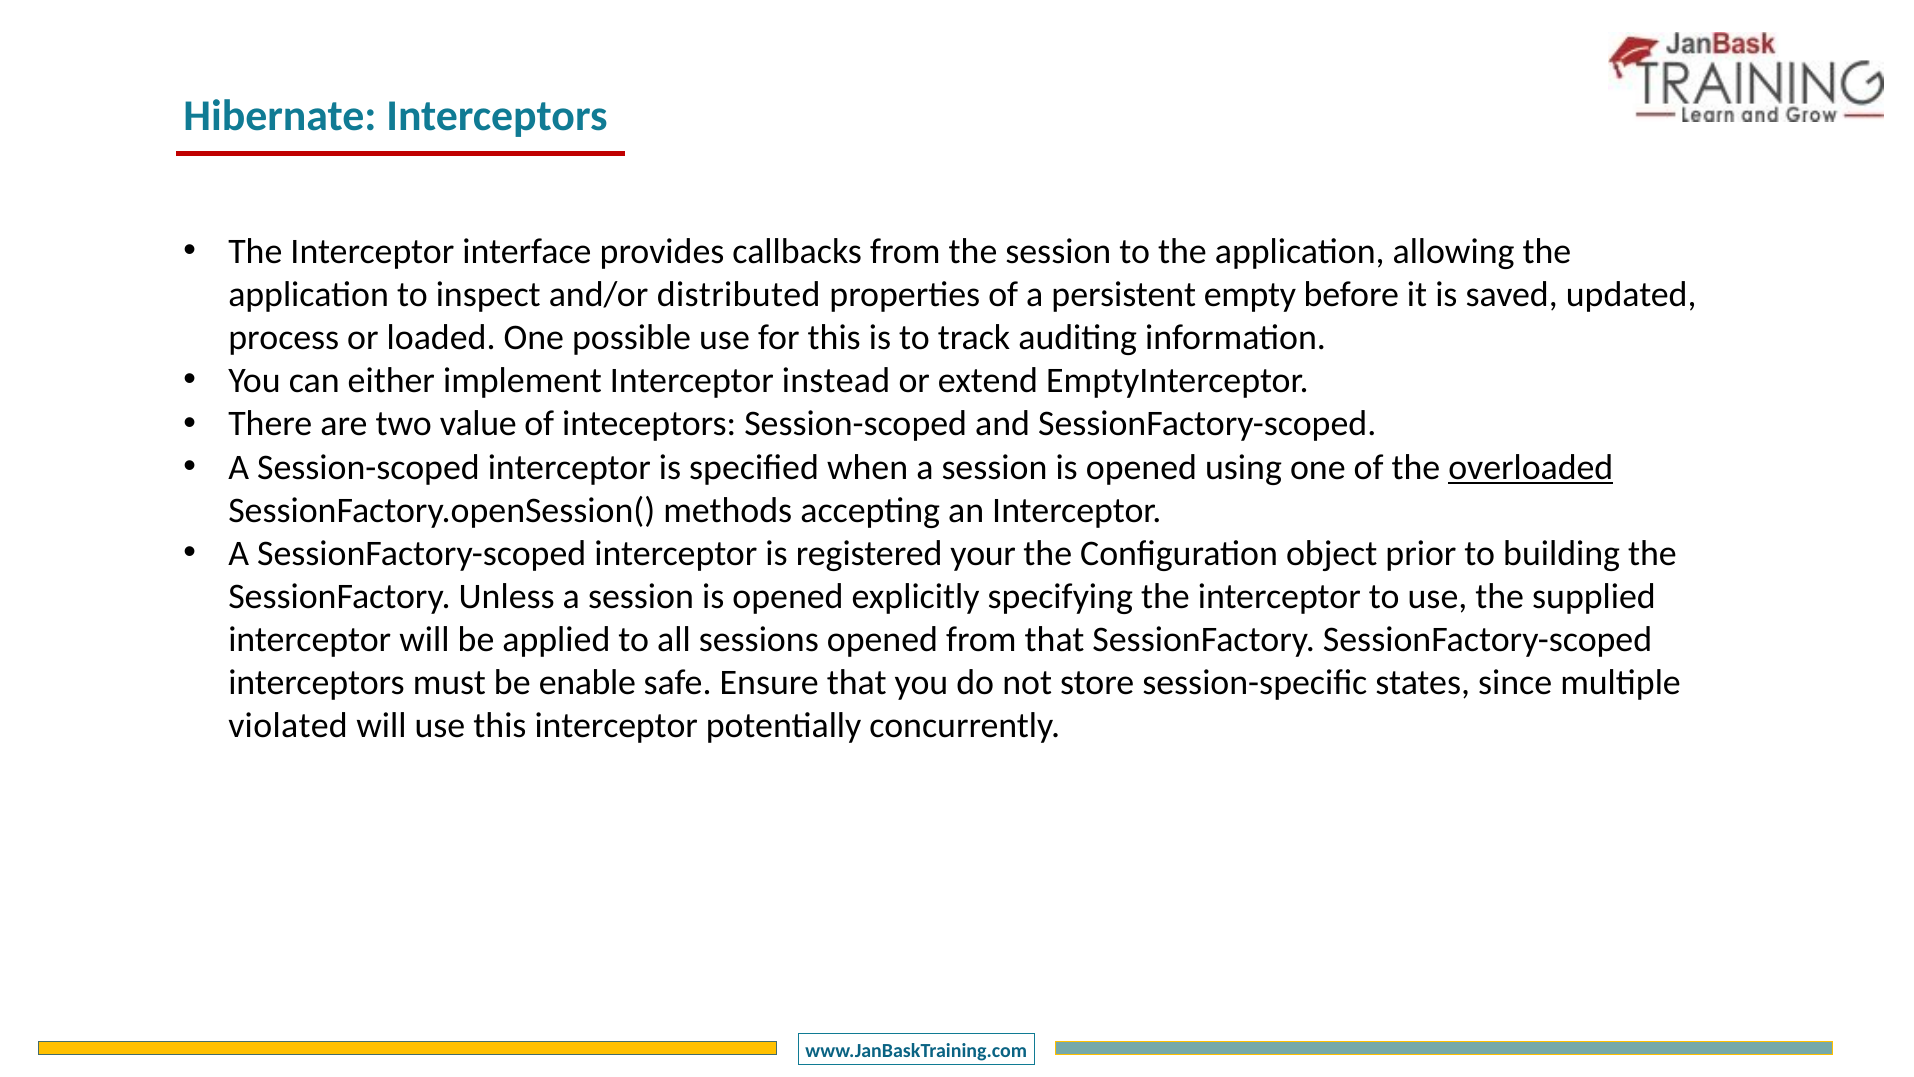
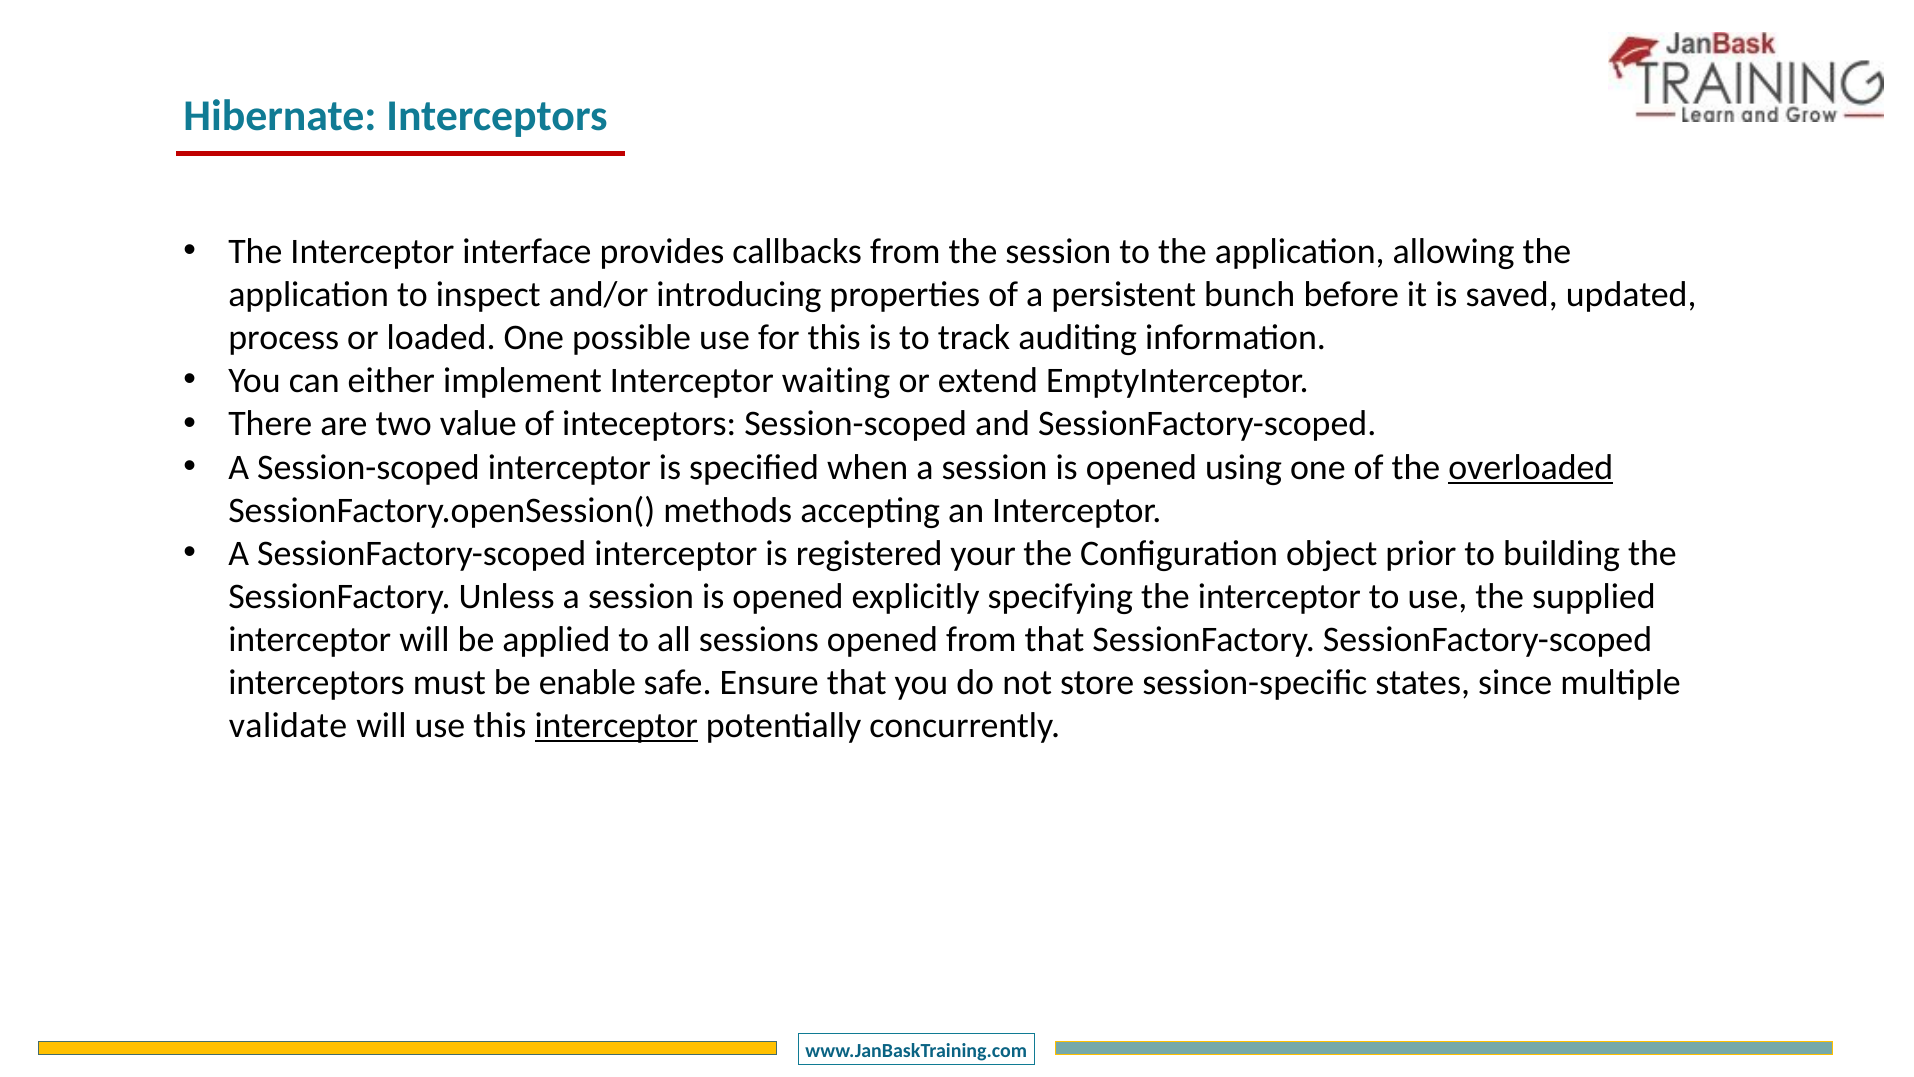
distributed: distributed -> introducing (739, 295)
empty: empty -> bunch (1250, 295)
instead: instead -> waiting (836, 381)
violated: violated -> validate (288, 725)
interceptor underline: none -> present (616, 725)
